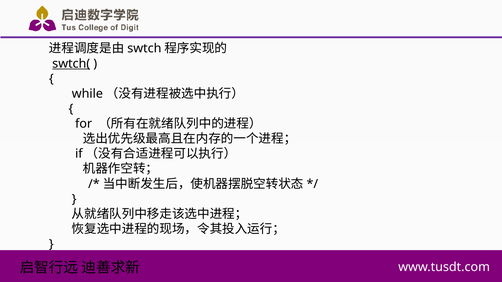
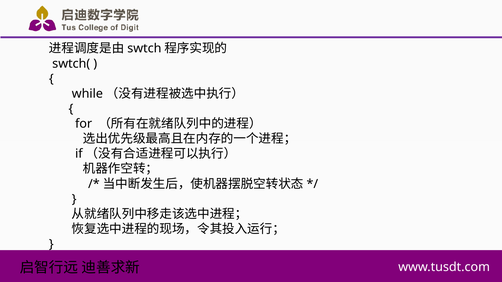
swtch( underline: present -> none (71, 64)
